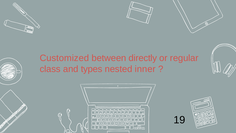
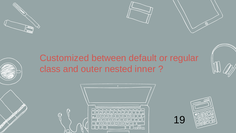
directly: directly -> default (143, 58)
types: types -> outer (92, 69)
